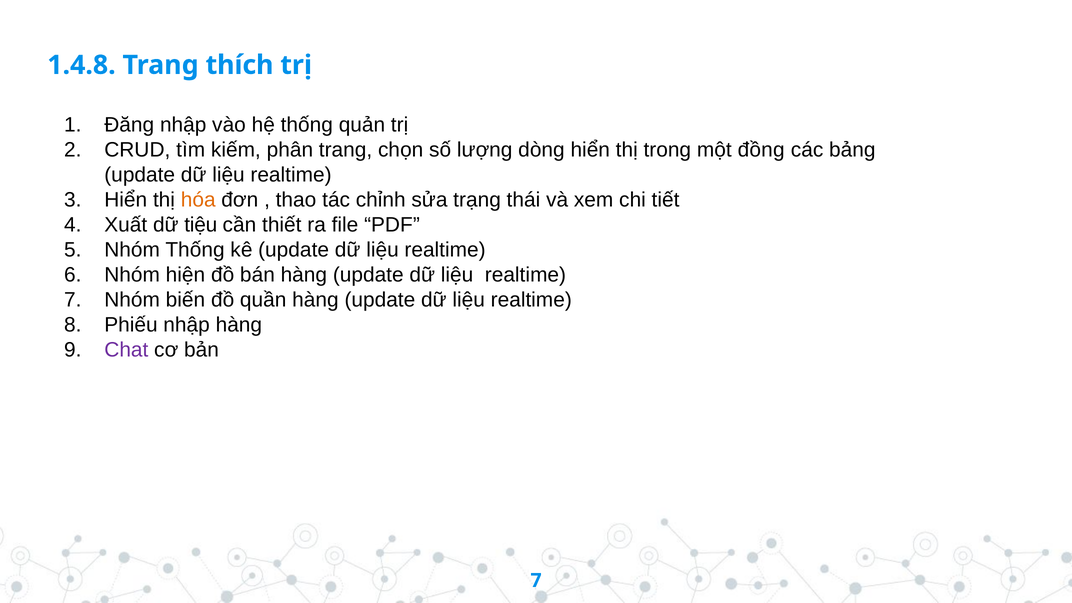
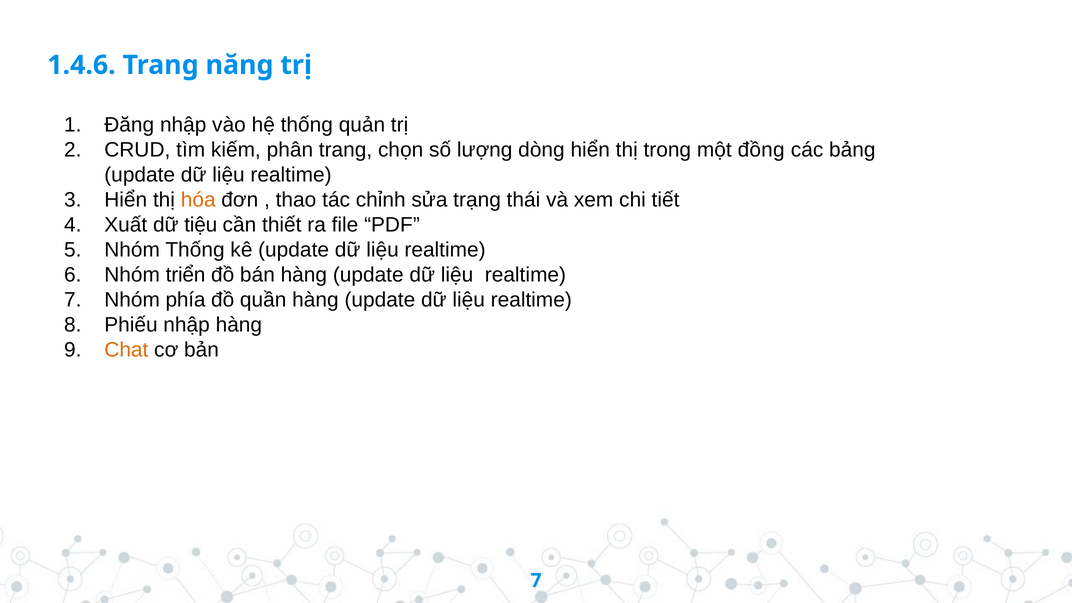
1.4.8: 1.4.8 -> 1.4.6 (81, 65)
thích: thích -> năng (240, 65)
hiện: hiện -> triển (186, 275)
biến: biến -> phía (186, 300)
Chat colour: purple -> orange (126, 350)
